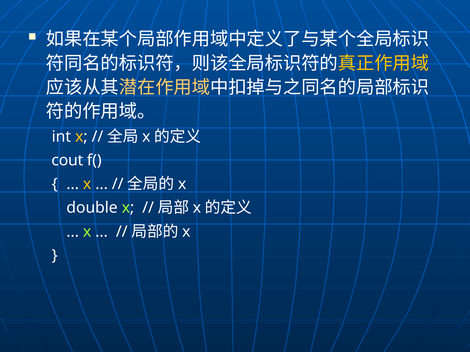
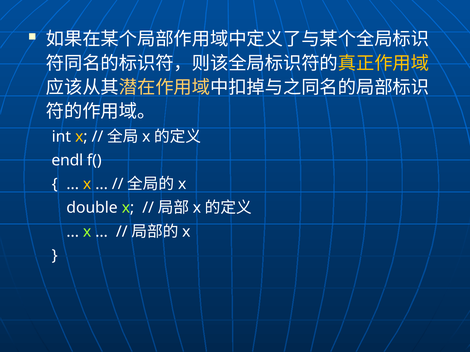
cout: cout -> endl (67, 161)
